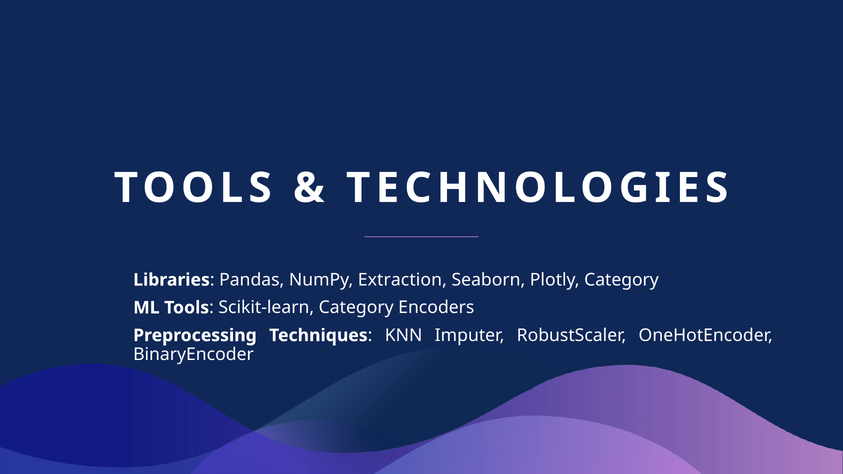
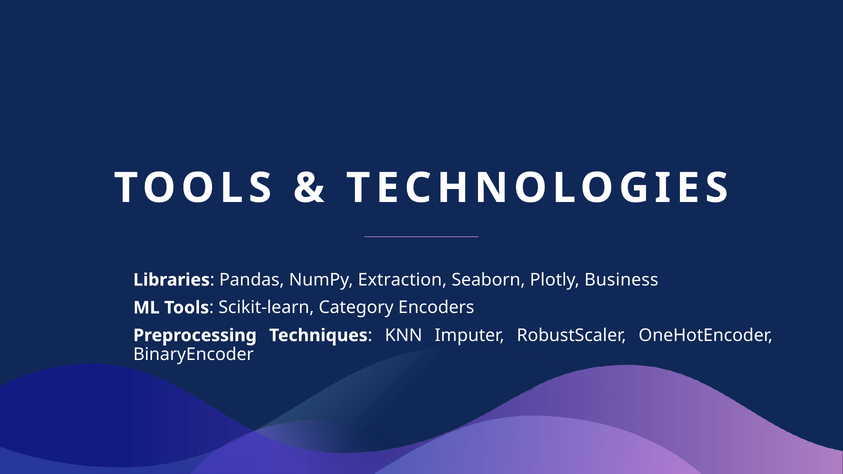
Plotly Category: Category -> Business (621, 280)
